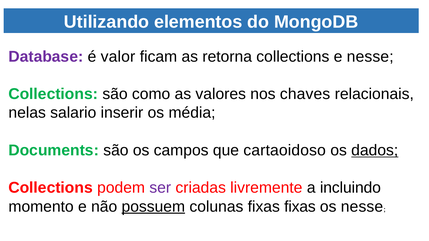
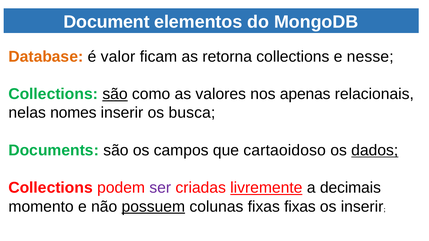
Utilizando: Utilizando -> Document (107, 22)
Database colour: purple -> orange (46, 57)
são underline: none -> present (115, 94)
chaves: chaves -> apenas (305, 94)
salario: salario -> nomes (73, 113)
média: média -> busca (192, 113)
livremente underline: none -> present (266, 188)
incluindo: incluindo -> decimais (350, 188)
os nesse: nesse -> inserir (362, 207)
